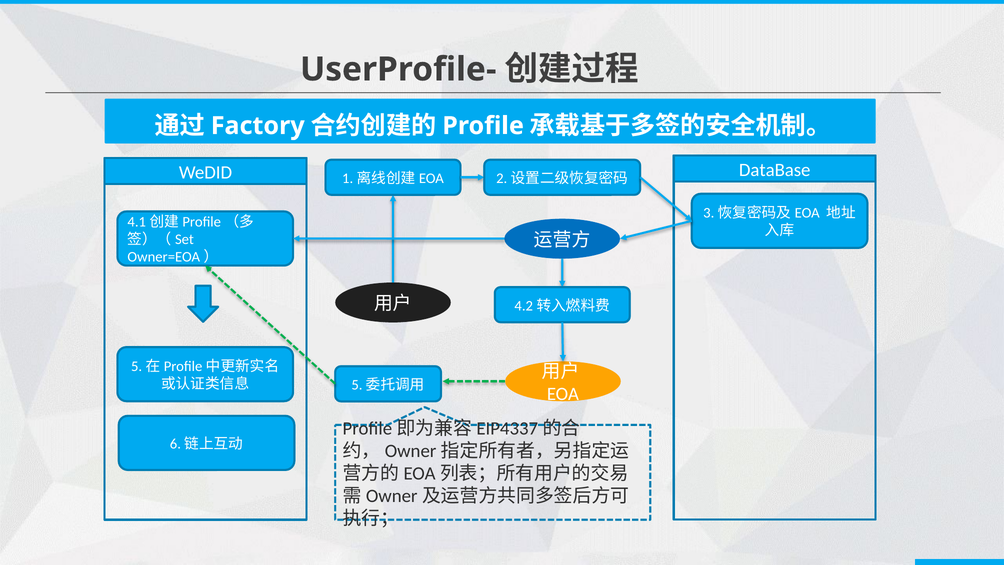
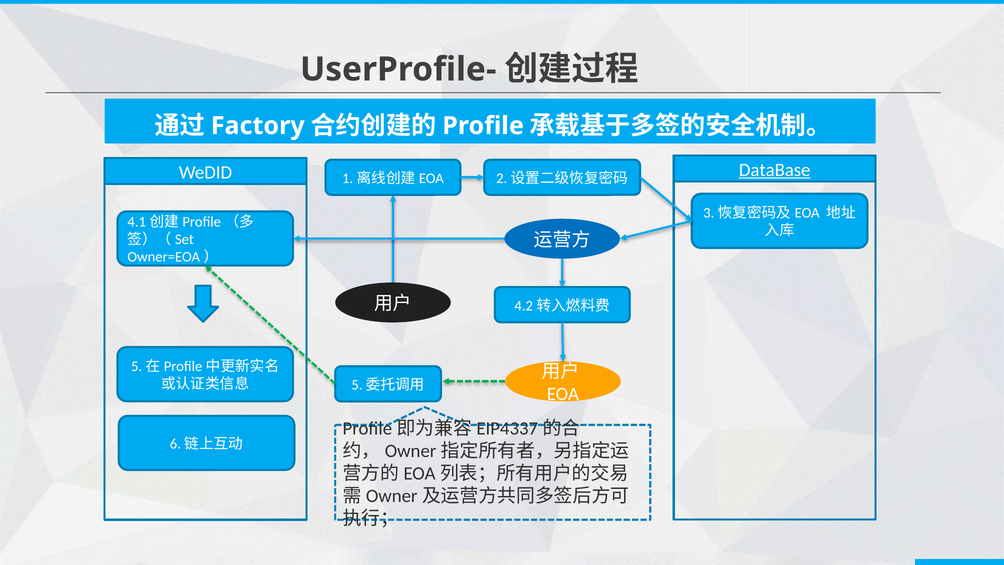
DataBase underline: none -> present (775, 170)
